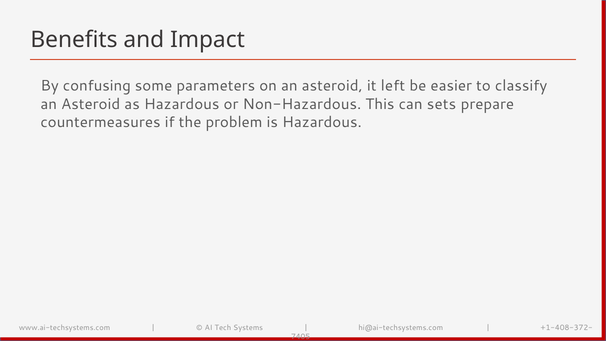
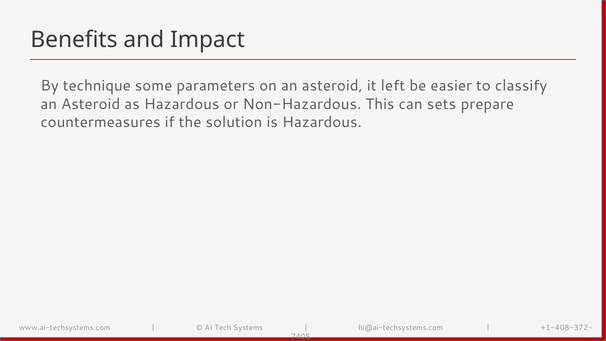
confusing: confusing -> technique (97, 86)
problem: problem -> solution (234, 122)
